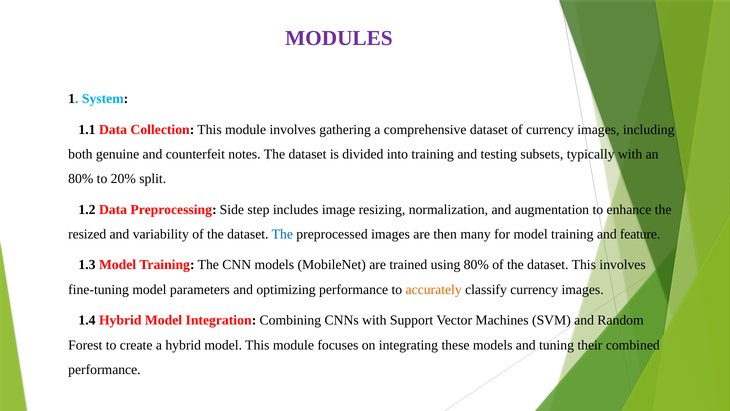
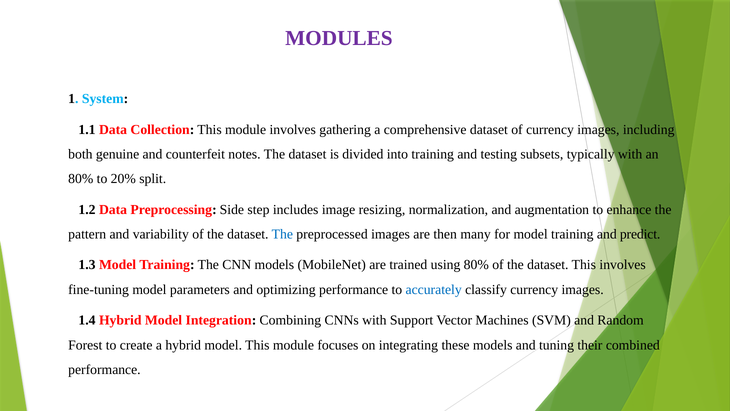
resized: resized -> pattern (87, 234)
feature: feature -> predict (640, 234)
accurately colour: orange -> blue (434, 289)
